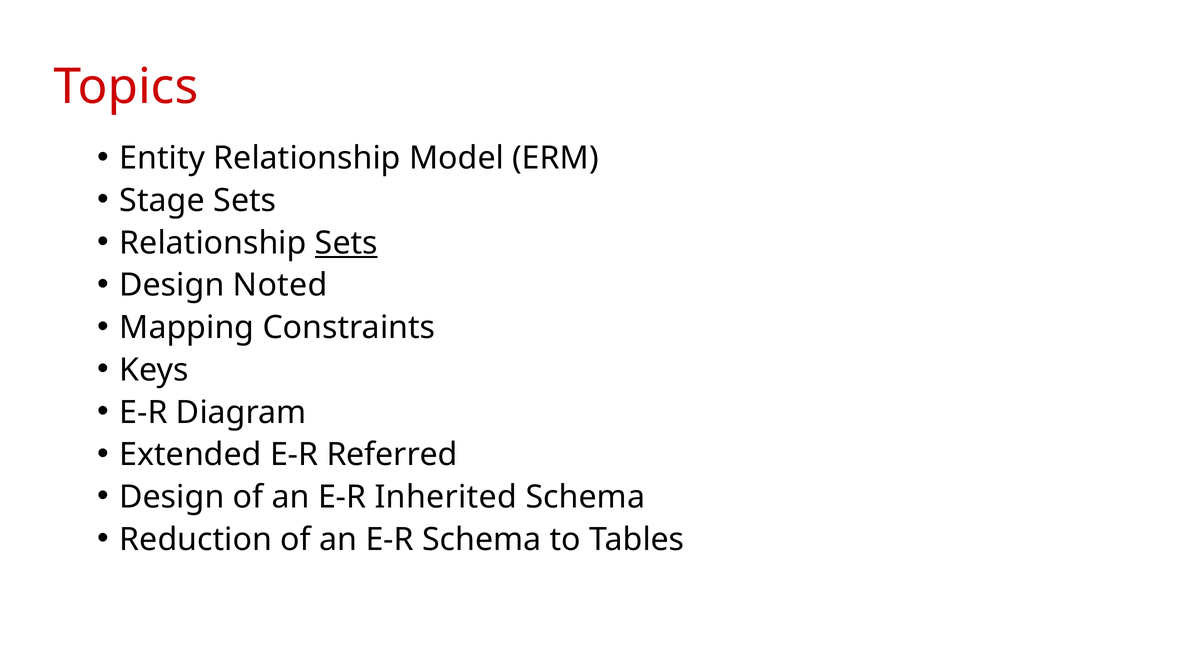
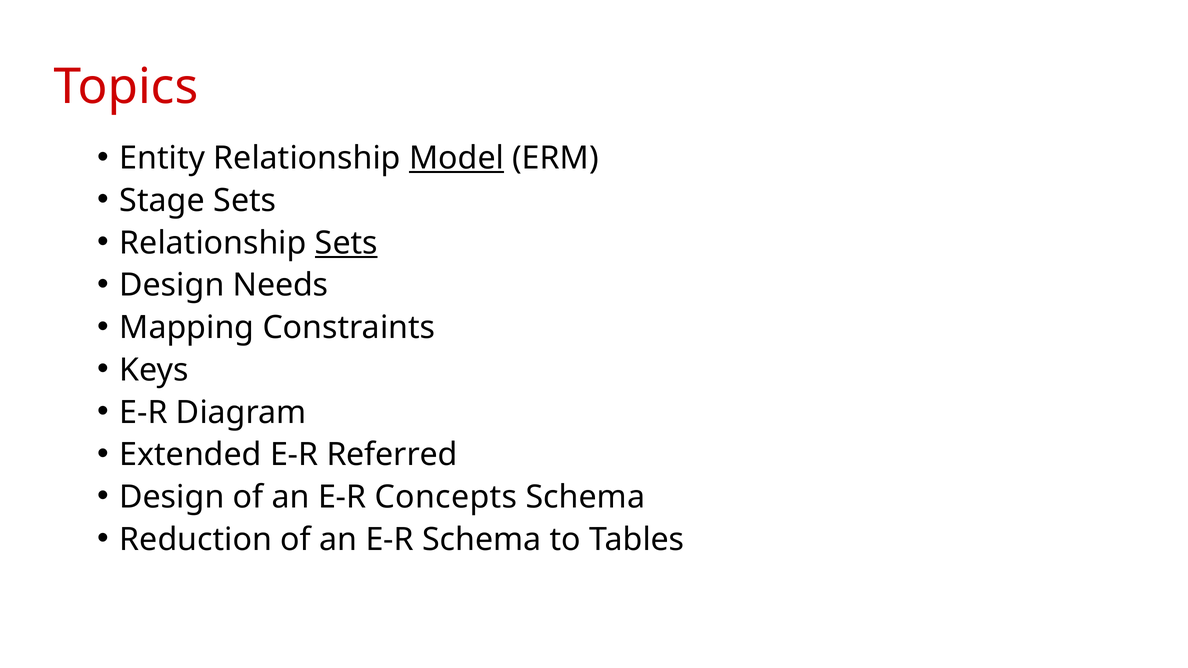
Model underline: none -> present (457, 158)
Noted: Noted -> Needs (280, 285)
Inherited: Inherited -> Concepts (446, 497)
